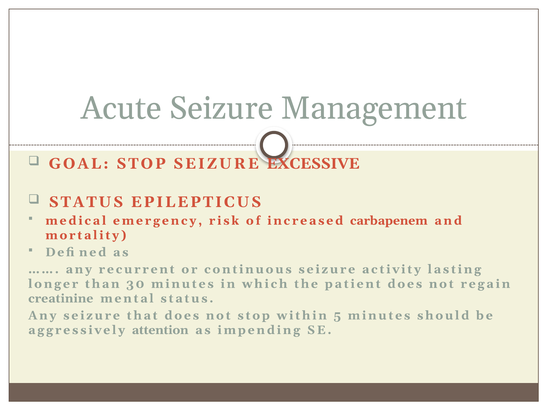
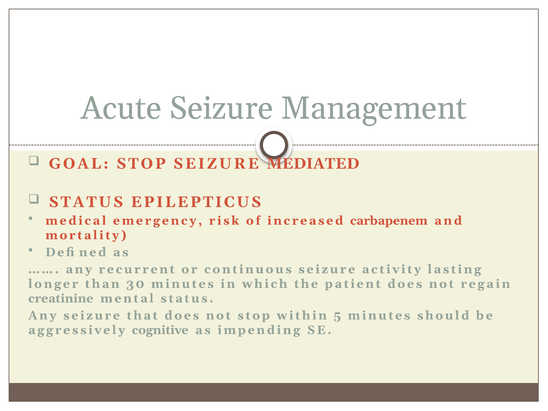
EXCESSIVE: EXCESSIVE -> MEDIATED (313, 164)
attention: attention -> cognitive (160, 330)
